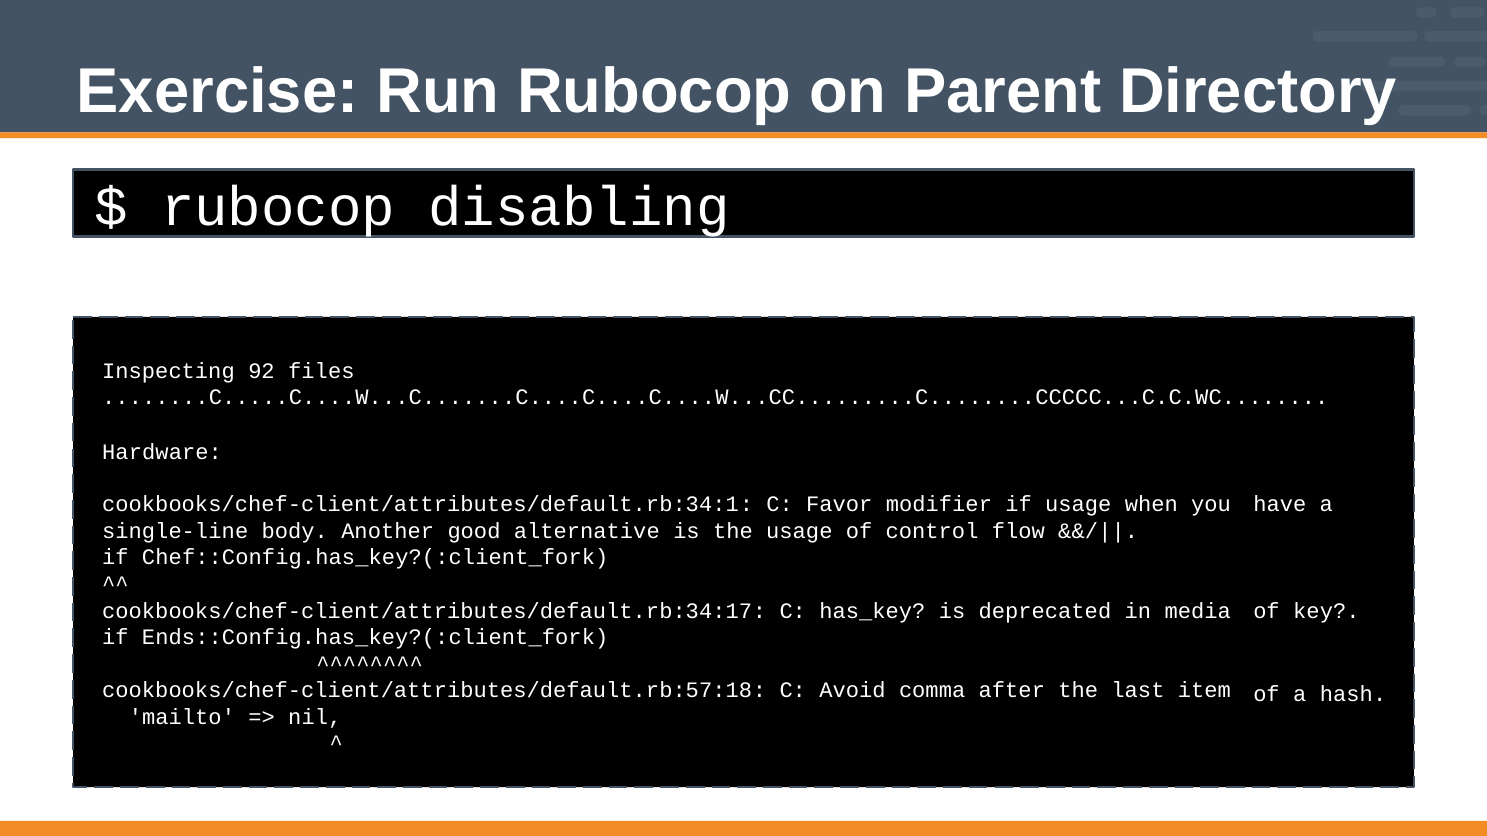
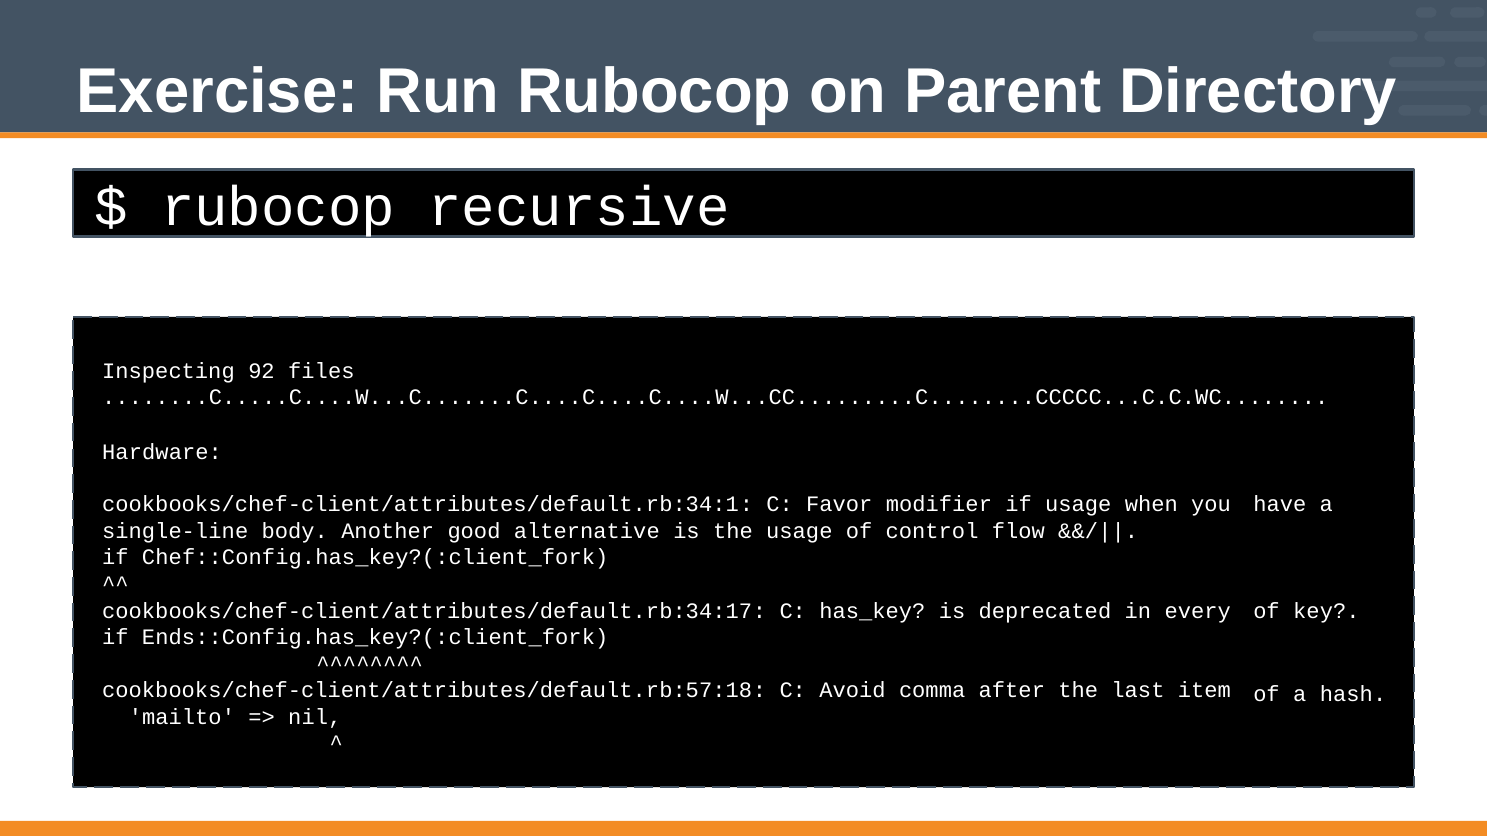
disabling: disabling -> recursive (579, 207)
media: media -> every (1198, 611)
